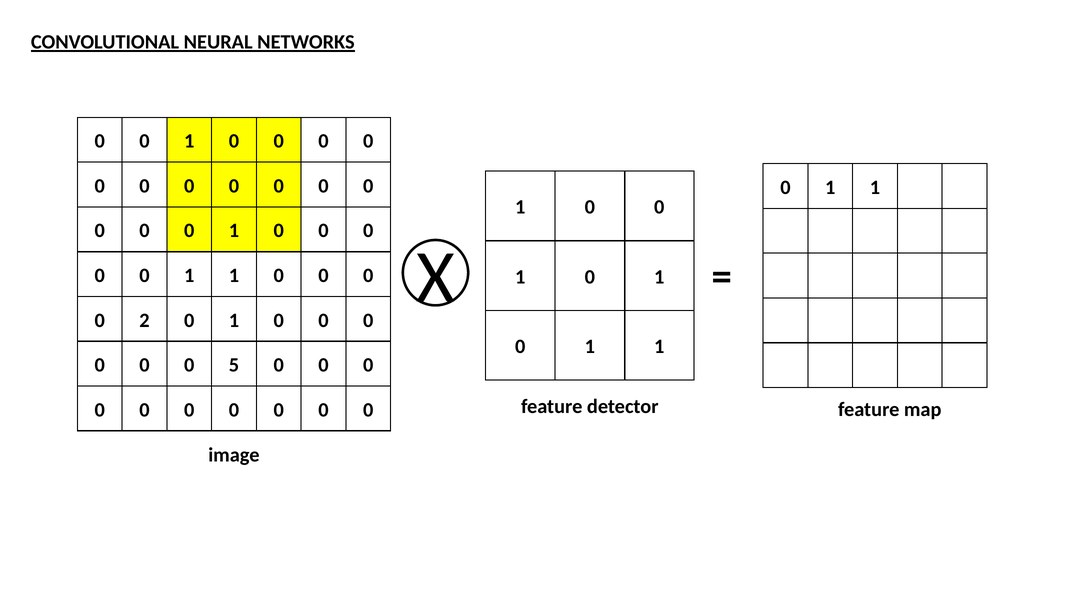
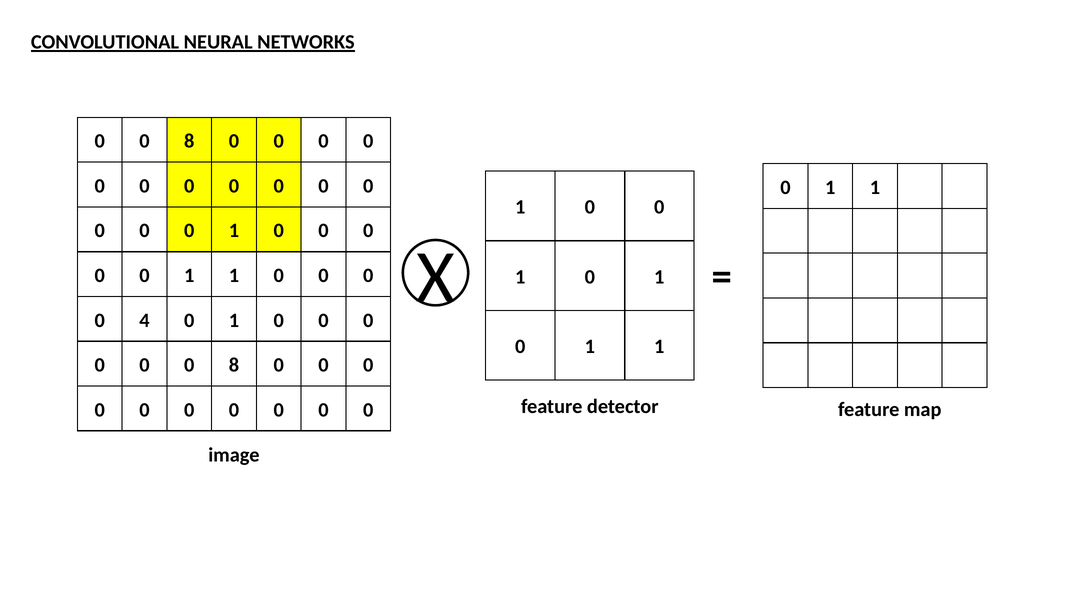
1: 1 -> 8 (189, 141)
2: 2 -> 4 (144, 320)
0 0 0 5: 5 -> 8 (234, 365)
